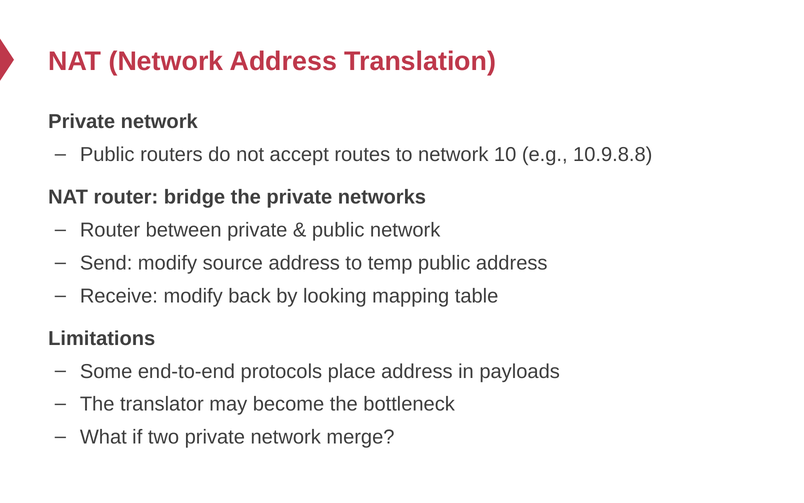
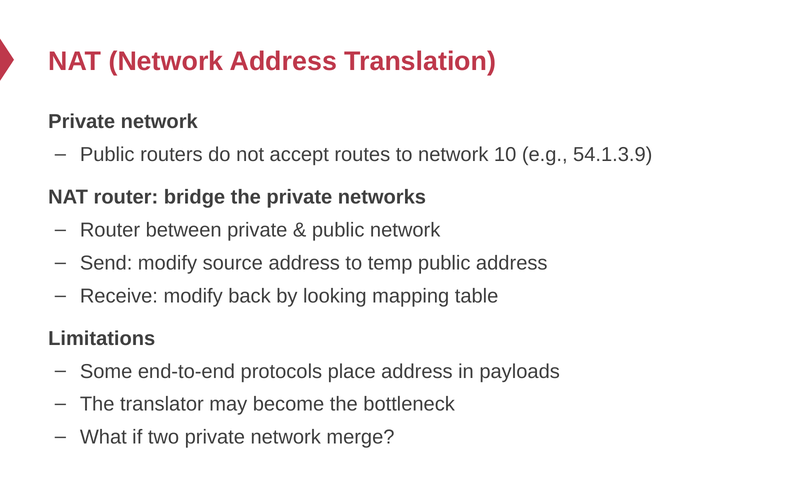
10.9.8.8: 10.9.8.8 -> 54.1.3.9 (613, 155)
